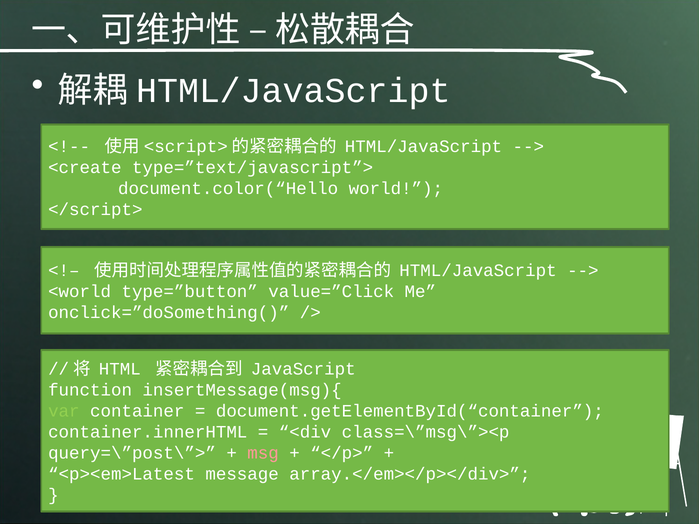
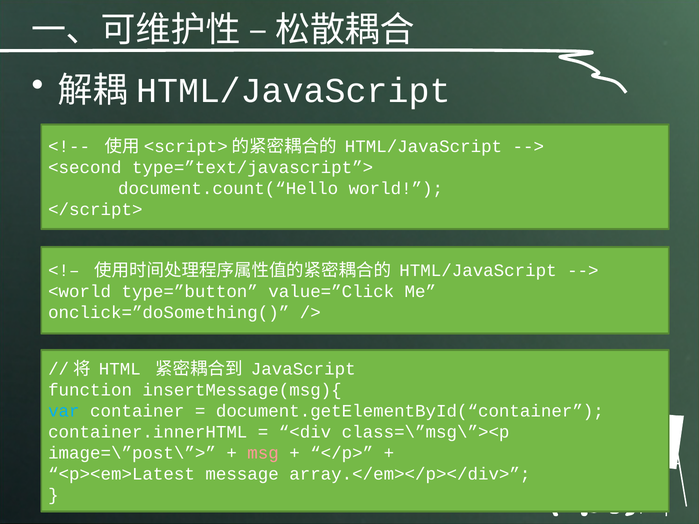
<create: <create -> <second (85, 168)
document.color(“Hello: document.color(“Hello -> document.count(“Hello (228, 188)
var colour: light green -> light blue (64, 411)
query=\”post\”>: query=\”post\”> -> image=\”post\”> (132, 453)
